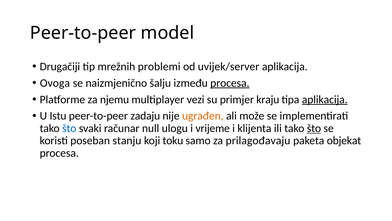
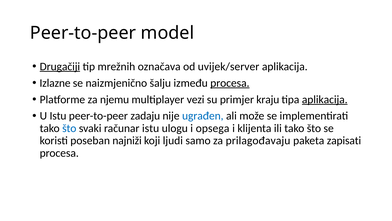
Drugačiji underline: none -> present (60, 66)
problemi: problemi -> označava (159, 66)
Ovoga: Ovoga -> Izlazne (55, 83)
ugrađen colour: orange -> blue (203, 116)
računar null: null -> istu (151, 128)
vrijeme: vrijeme -> opsega (213, 128)
što underline: present -> none (314, 128)
stanju: stanju -> najniži (127, 140)
toku: toku -> ljudi (173, 140)
objekat: objekat -> zapisati (344, 140)
